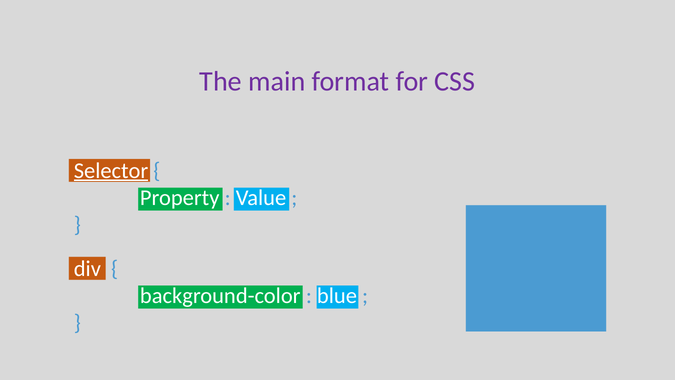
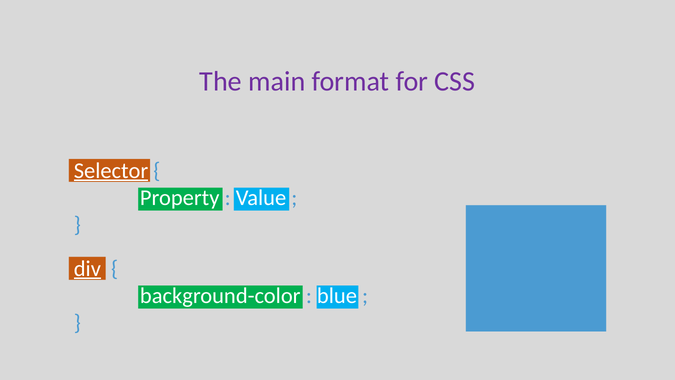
div underline: none -> present (87, 268)
